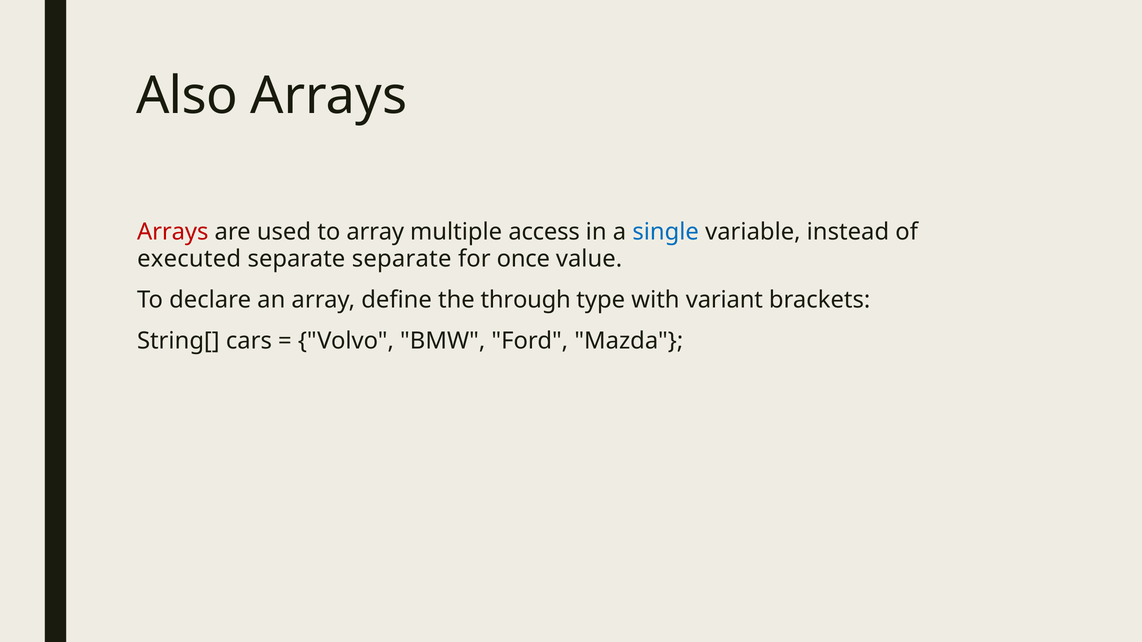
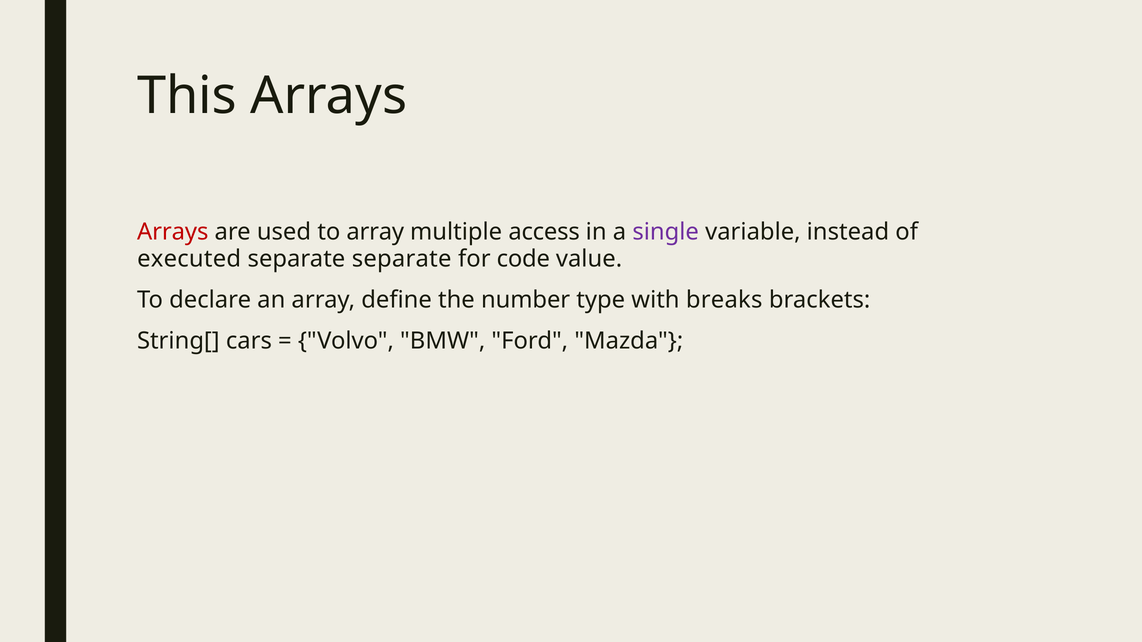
Also: Also -> This (187, 96)
single colour: blue -> purple (666, 232)
once: once -> code (523, 259)
through: through -> number (526, 300)
variant: variant -> breaks (724, 300)
